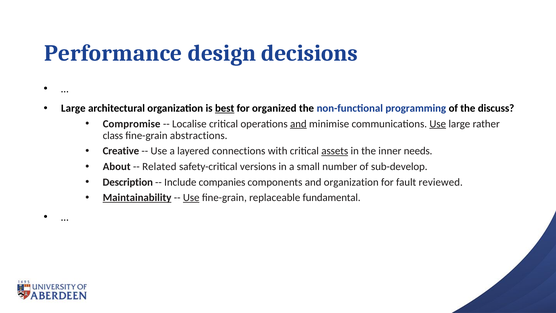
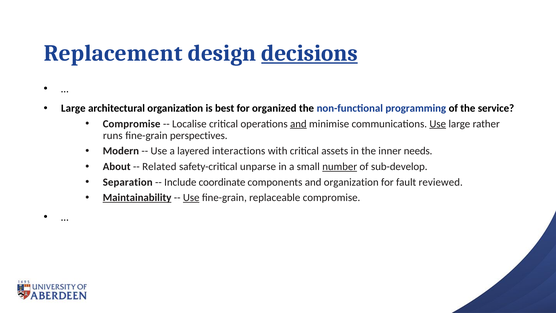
Performance: Performance -> Replacement (113, 53)
decisions underline: none -> present (310, 53)
best underline: present -> none (225, 108)
discuss: discuss -> service (496, 108)
class: class -> runs (113, 135)
abstractions: abstractions -> perspectives (199, 135)
Creative: Creative -> Modern (121, 151)
connections: connections -> interactions (239, 151)
assets underline: present -> none (335, 151)
versions: versions -> unparse (258, 166)
number underline: none -> present (340, 166)
Description: Description -> Separation (128, 182)
companies: companies -> coordinate (222, 182)
replaceable fundamental: fundamental -> compromise (332, 198)
